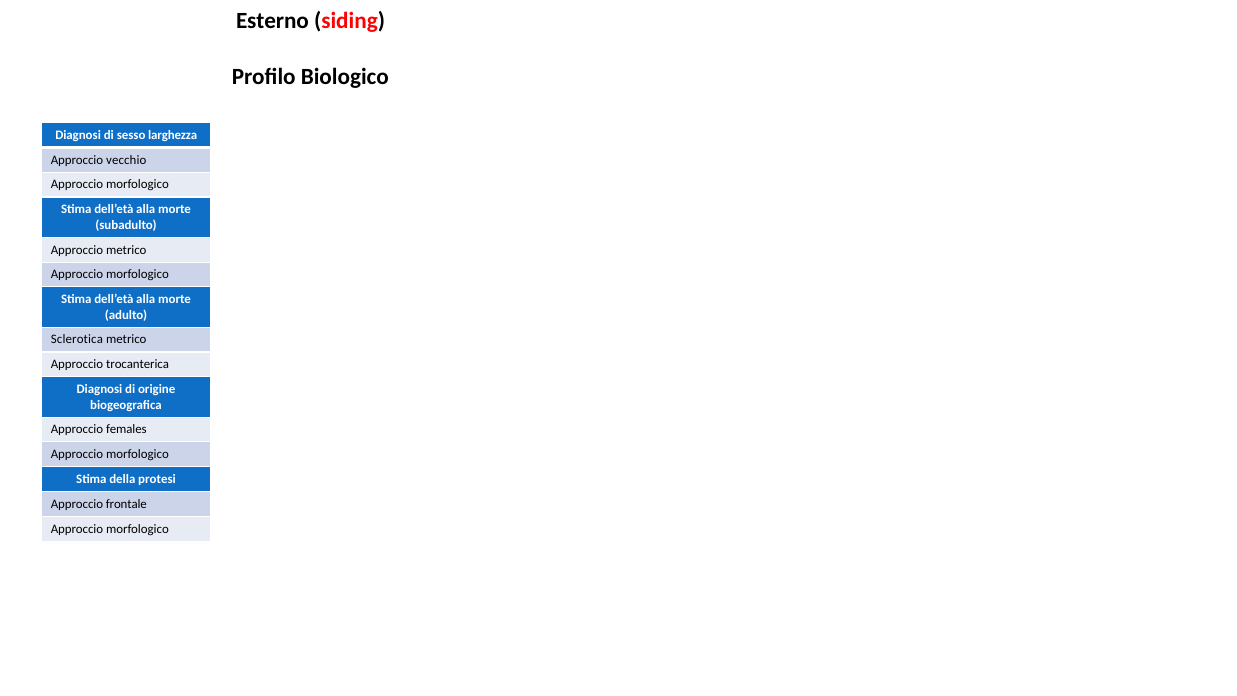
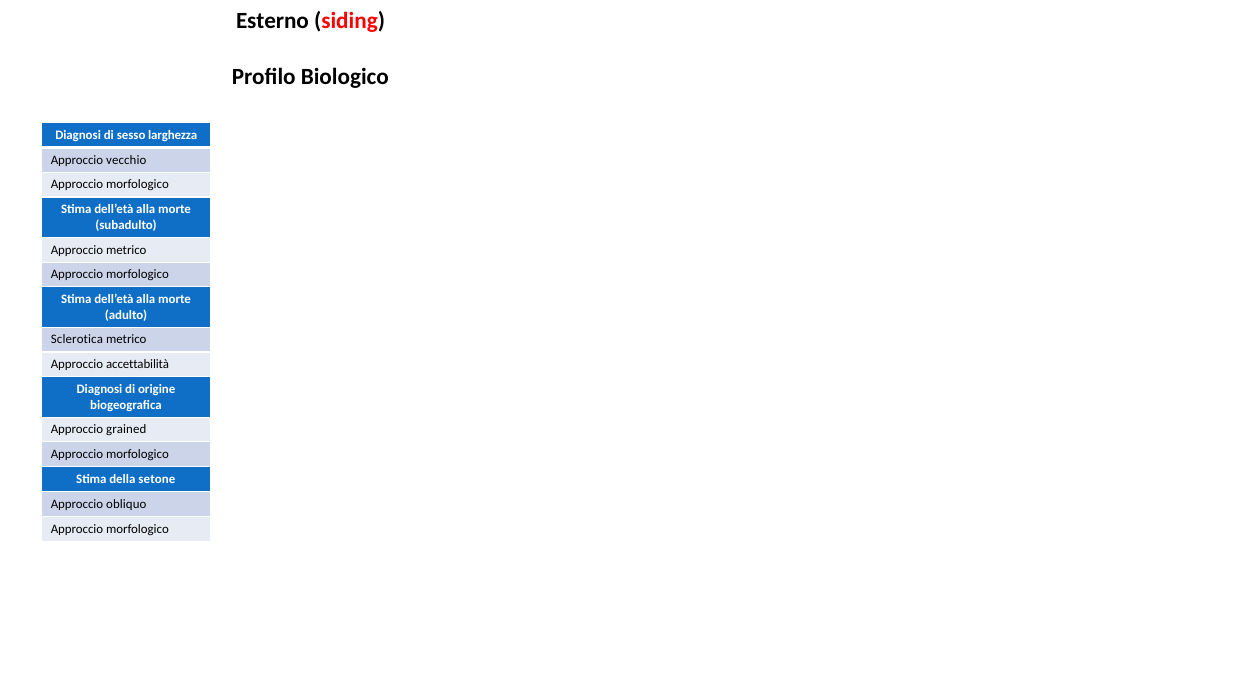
trocanterica: trocanterica -> accettabilità (138, 364)
females: females -> grained (126, 430)
protesi: protesi -> setone (157, 479)
frontale: frontale -> obliquo (126, 504)
